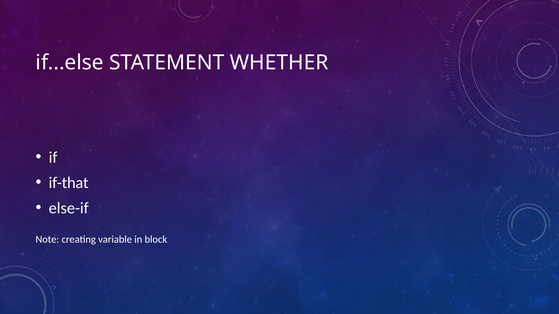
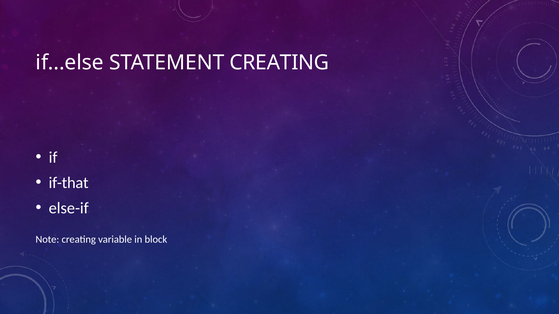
STATEMENT WHETHER: WHETHER -> CREATING (279, 63)
